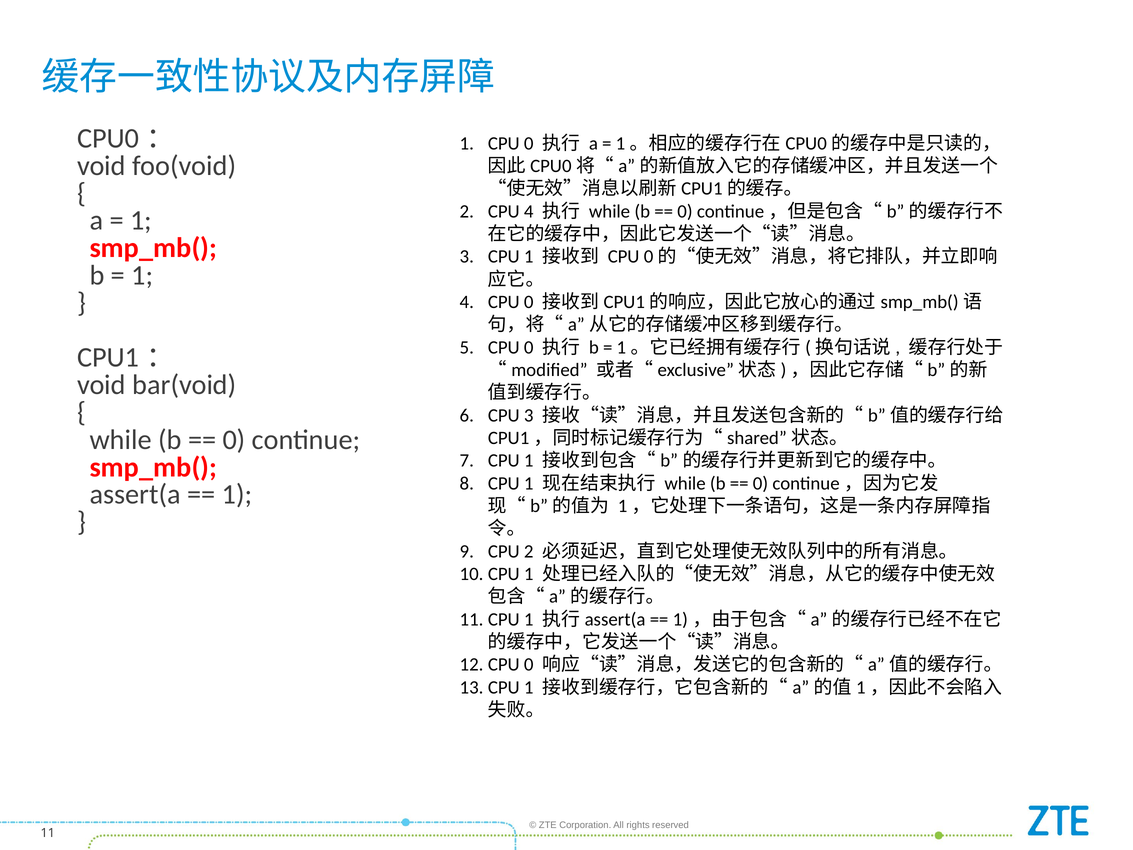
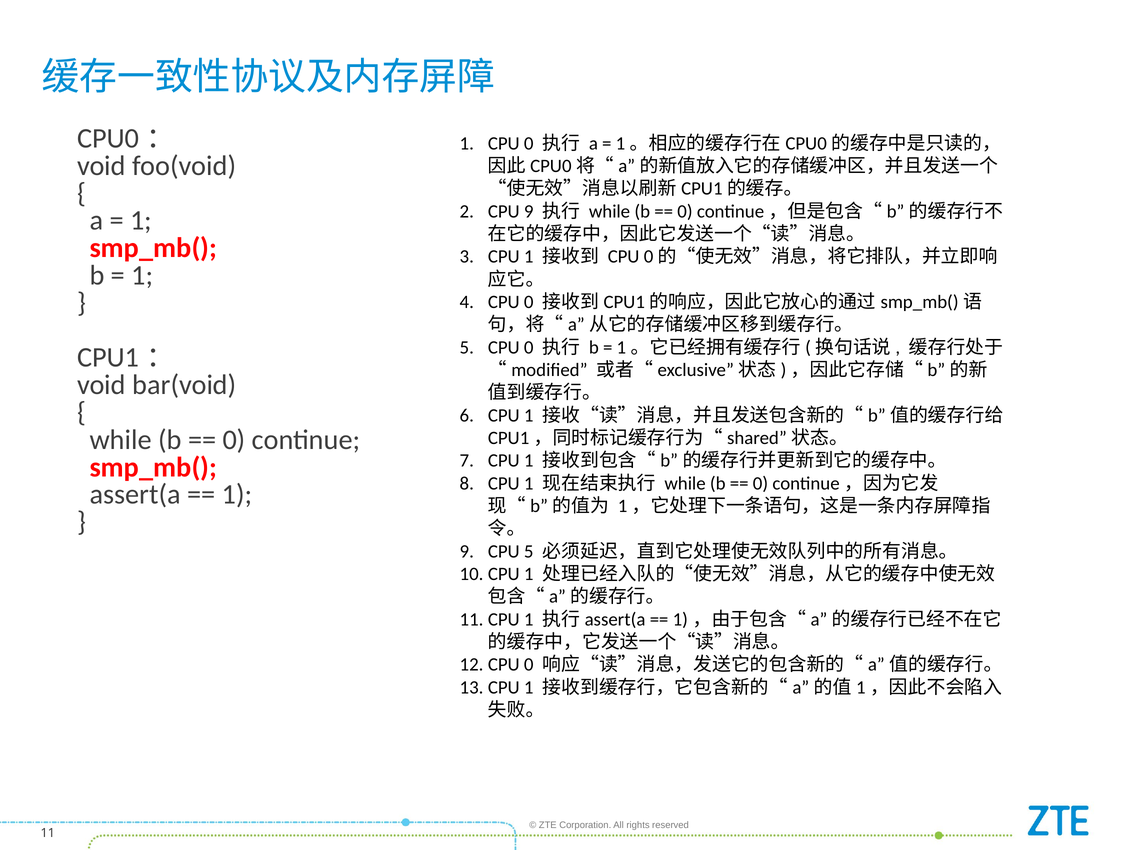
CPU 4: 4 -> 9 (529, 211)
3: 3 -> 1 (529, 415)
CPU 2: 2 -> 5 (529, 551)
